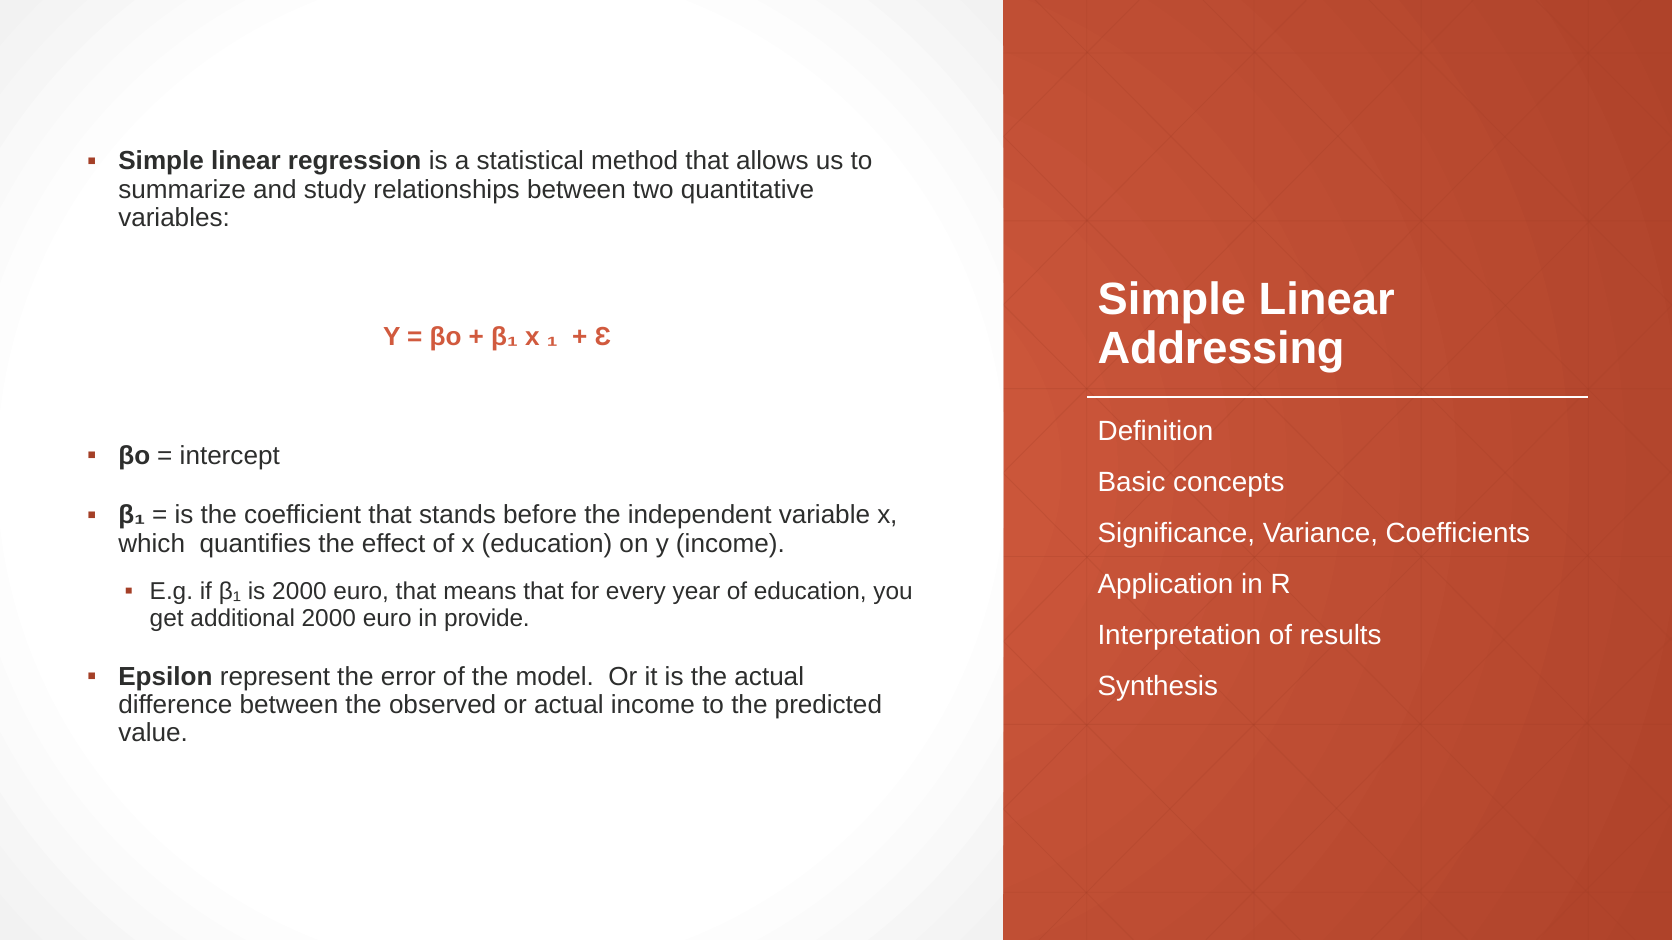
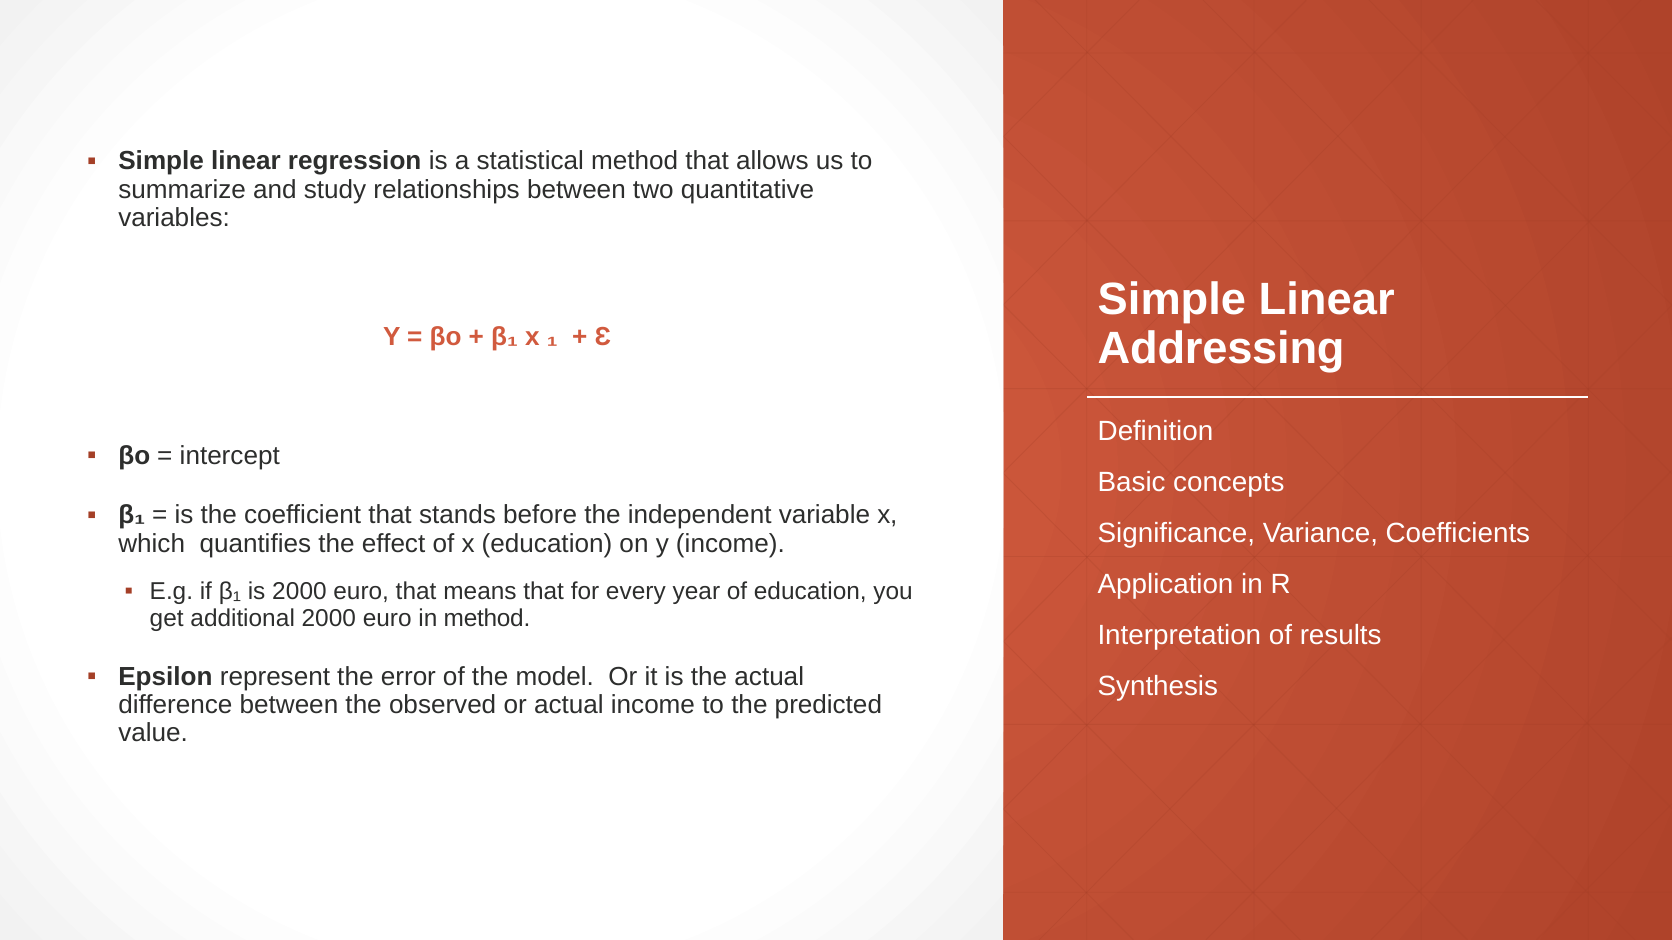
in provide: provide -> method (487, 618)
